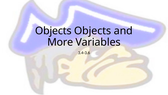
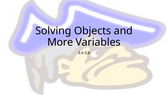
Objects: Objects -> Solving (53, 31)
